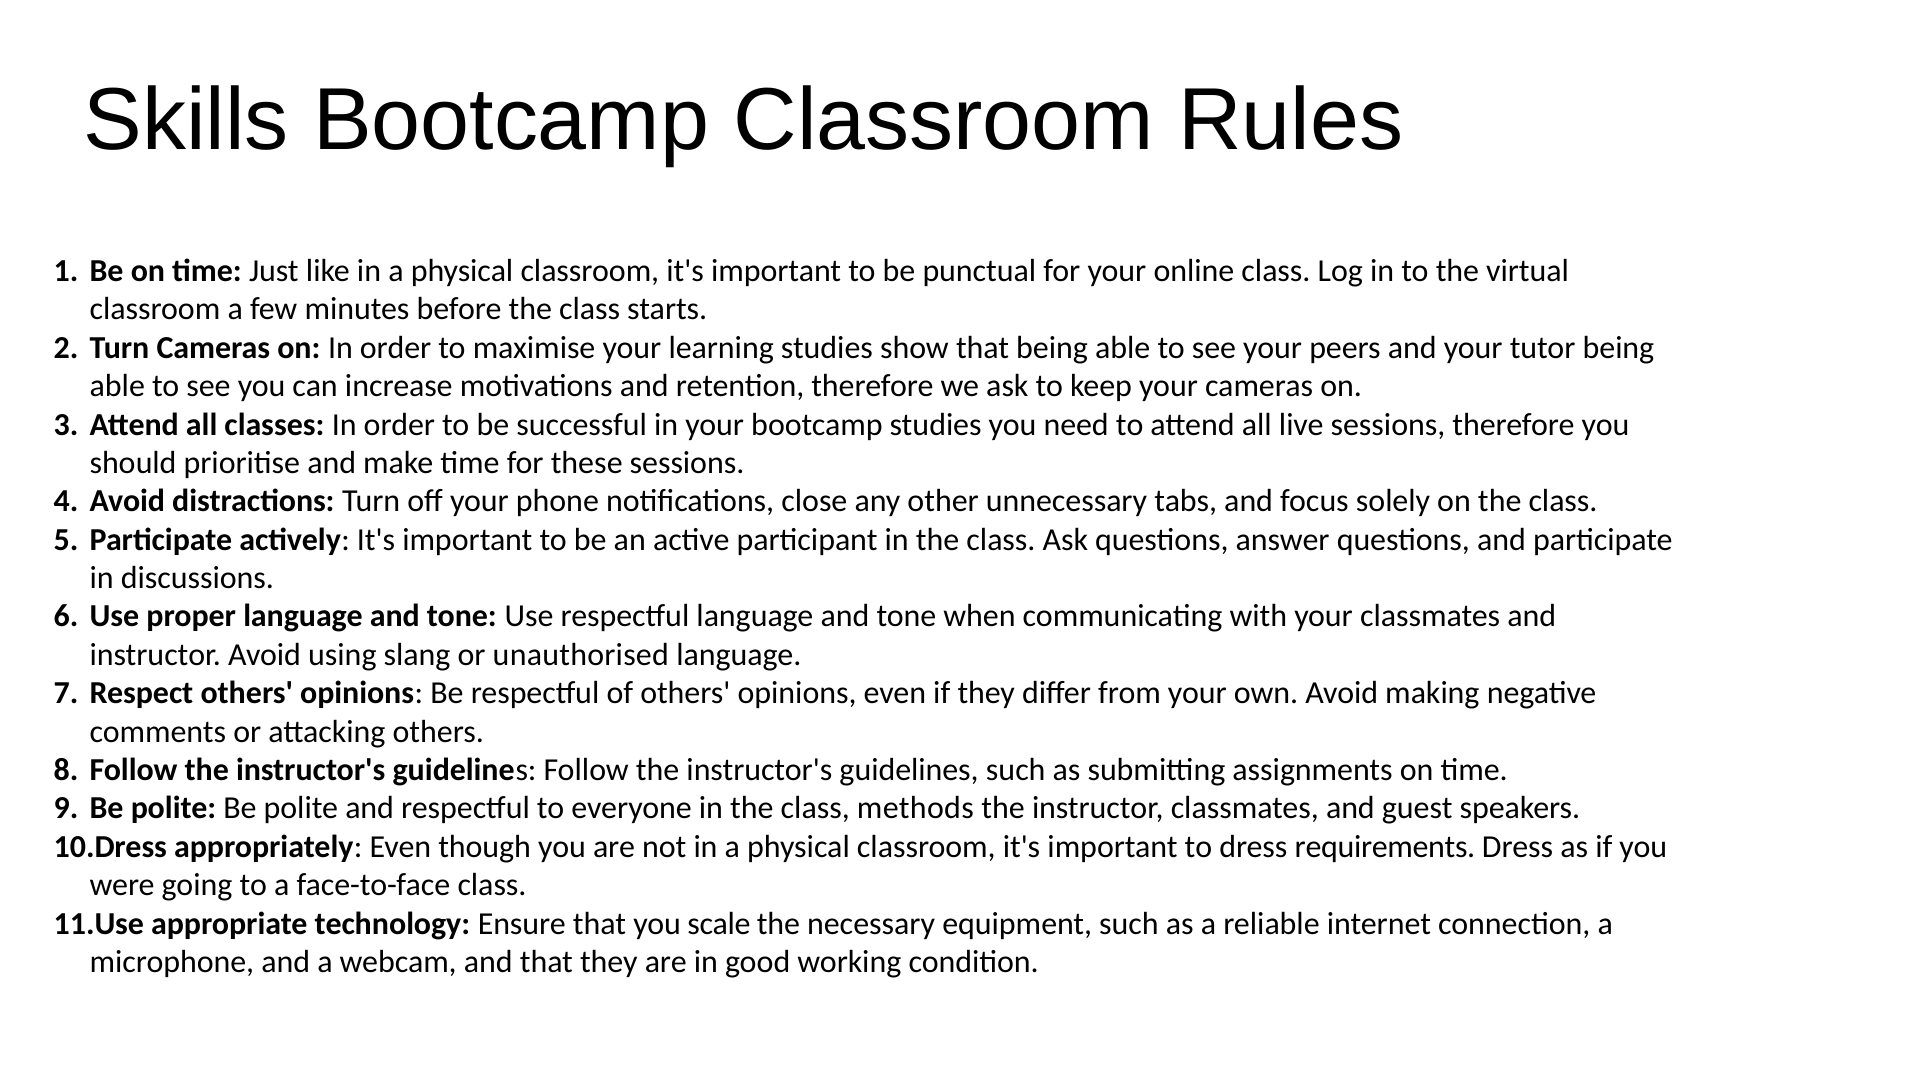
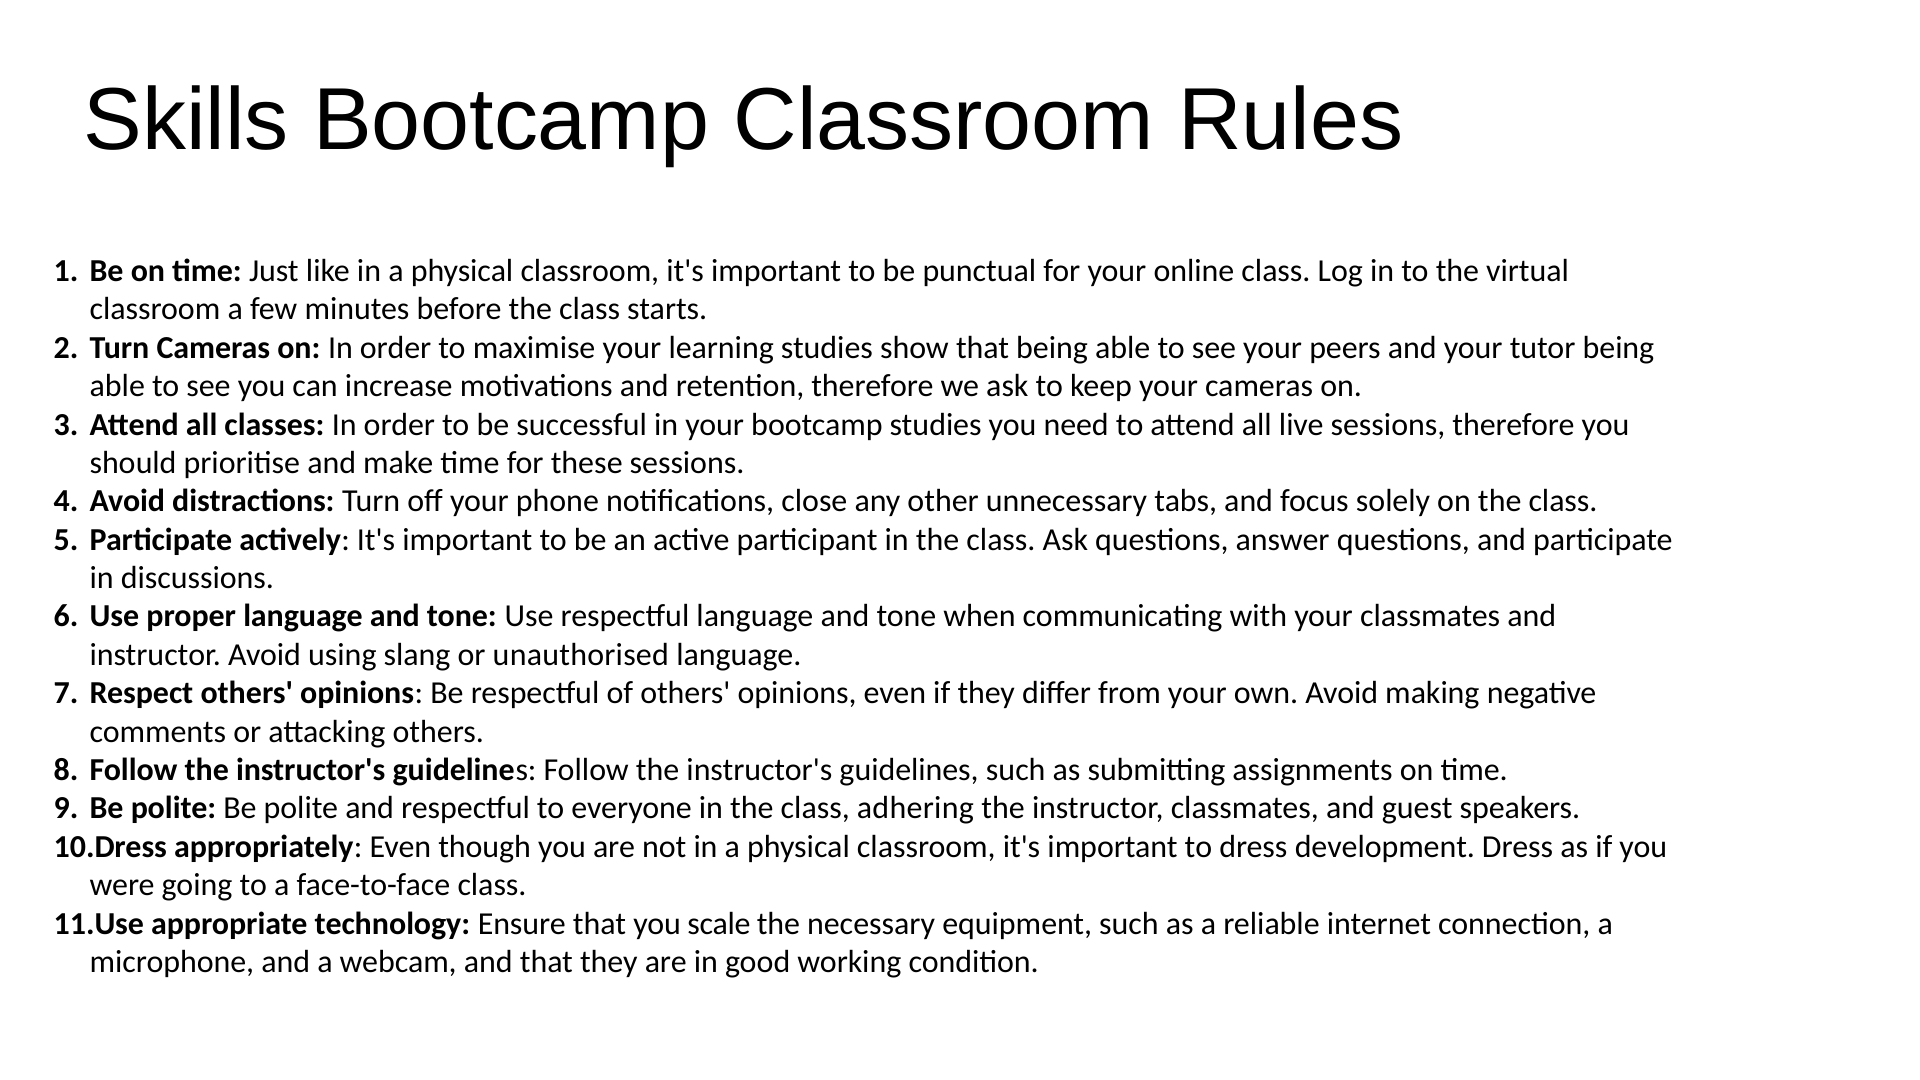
methods: methods -> adhering (915, 808)
requirements: requirements -> development (1385, 847)
